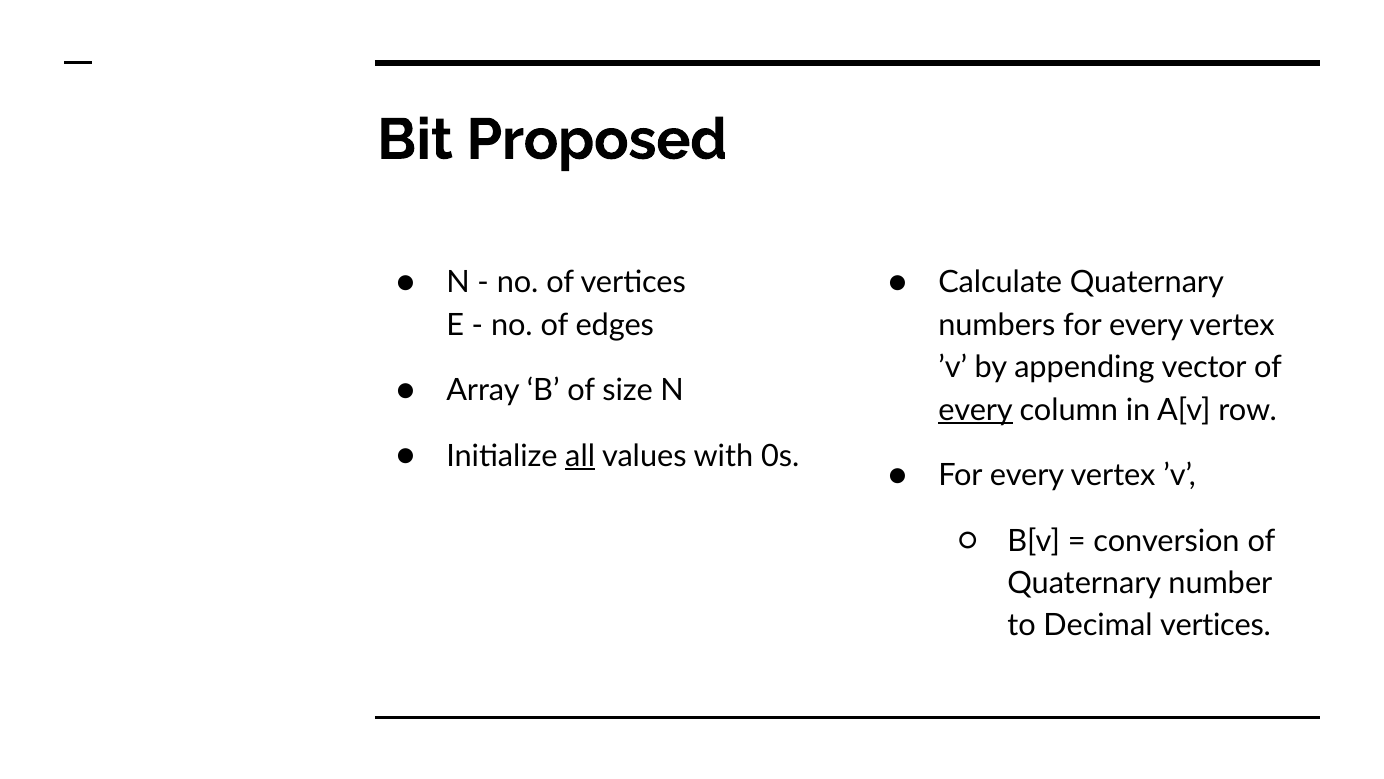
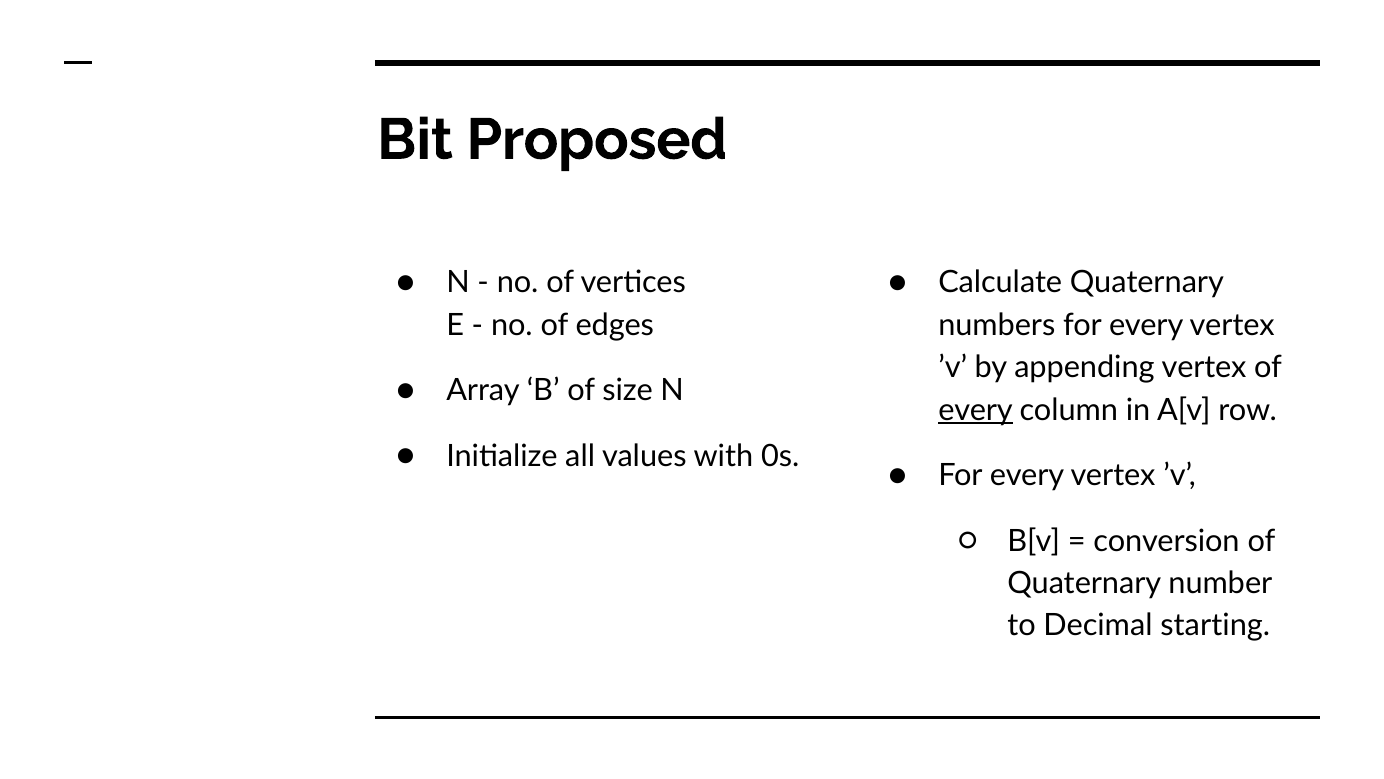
appending vector: vector -> vertex (1204, 367)
all underline: present -> none (580, 456)
Decimal vertices: vertices -> starting (1215, 625)
